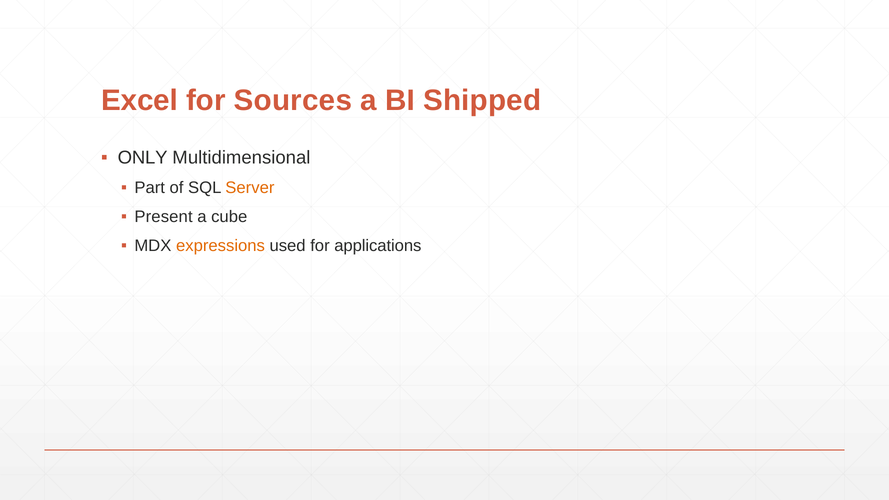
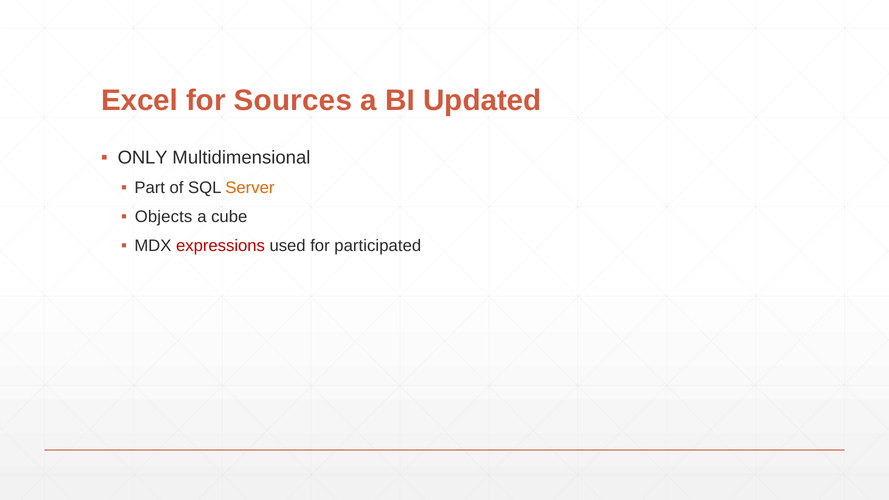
Shipped: Shipped -> Updated (482, 100)
Present: Present -> Objects (164, 217)
expressions colour: orange -> red (221, 246)
applications: applications -> participated (378, 246)
